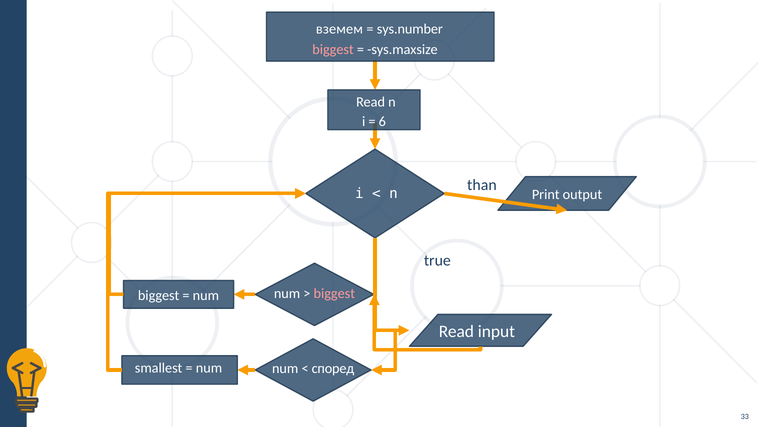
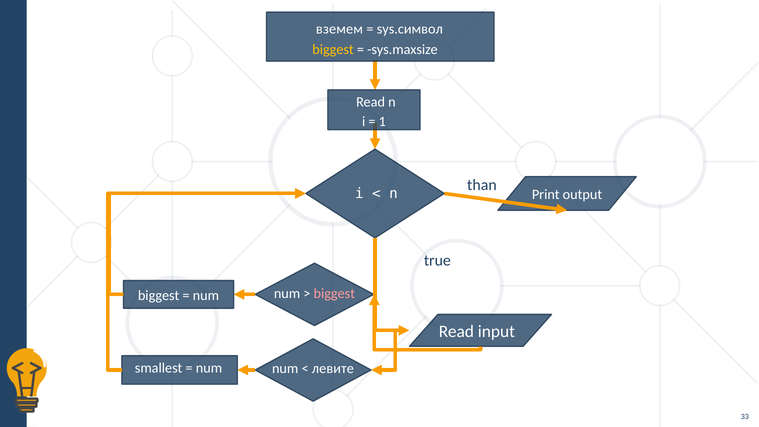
sys.number: sys.number -> sys.символ (410, 29)
biggest colour: pink -> yellow (333, 50)
6: 6 -> 1 (382, 122)
според: според -> левите (333, 368)
